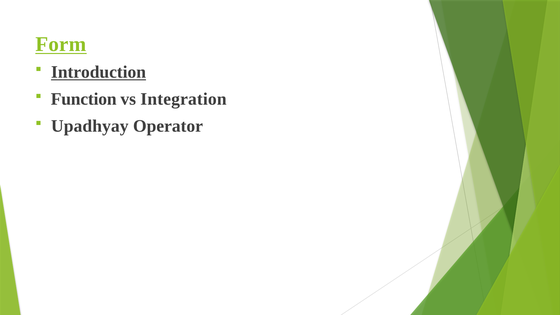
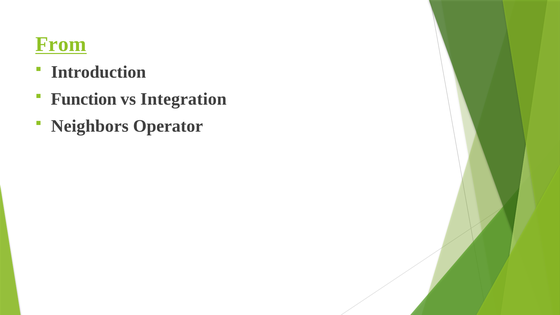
Form: Form -> From (61, 44)
Introduction underline: present -> none (99, 72)
Upadhyay: Upadhyay -> Neighbors (90, 126)
